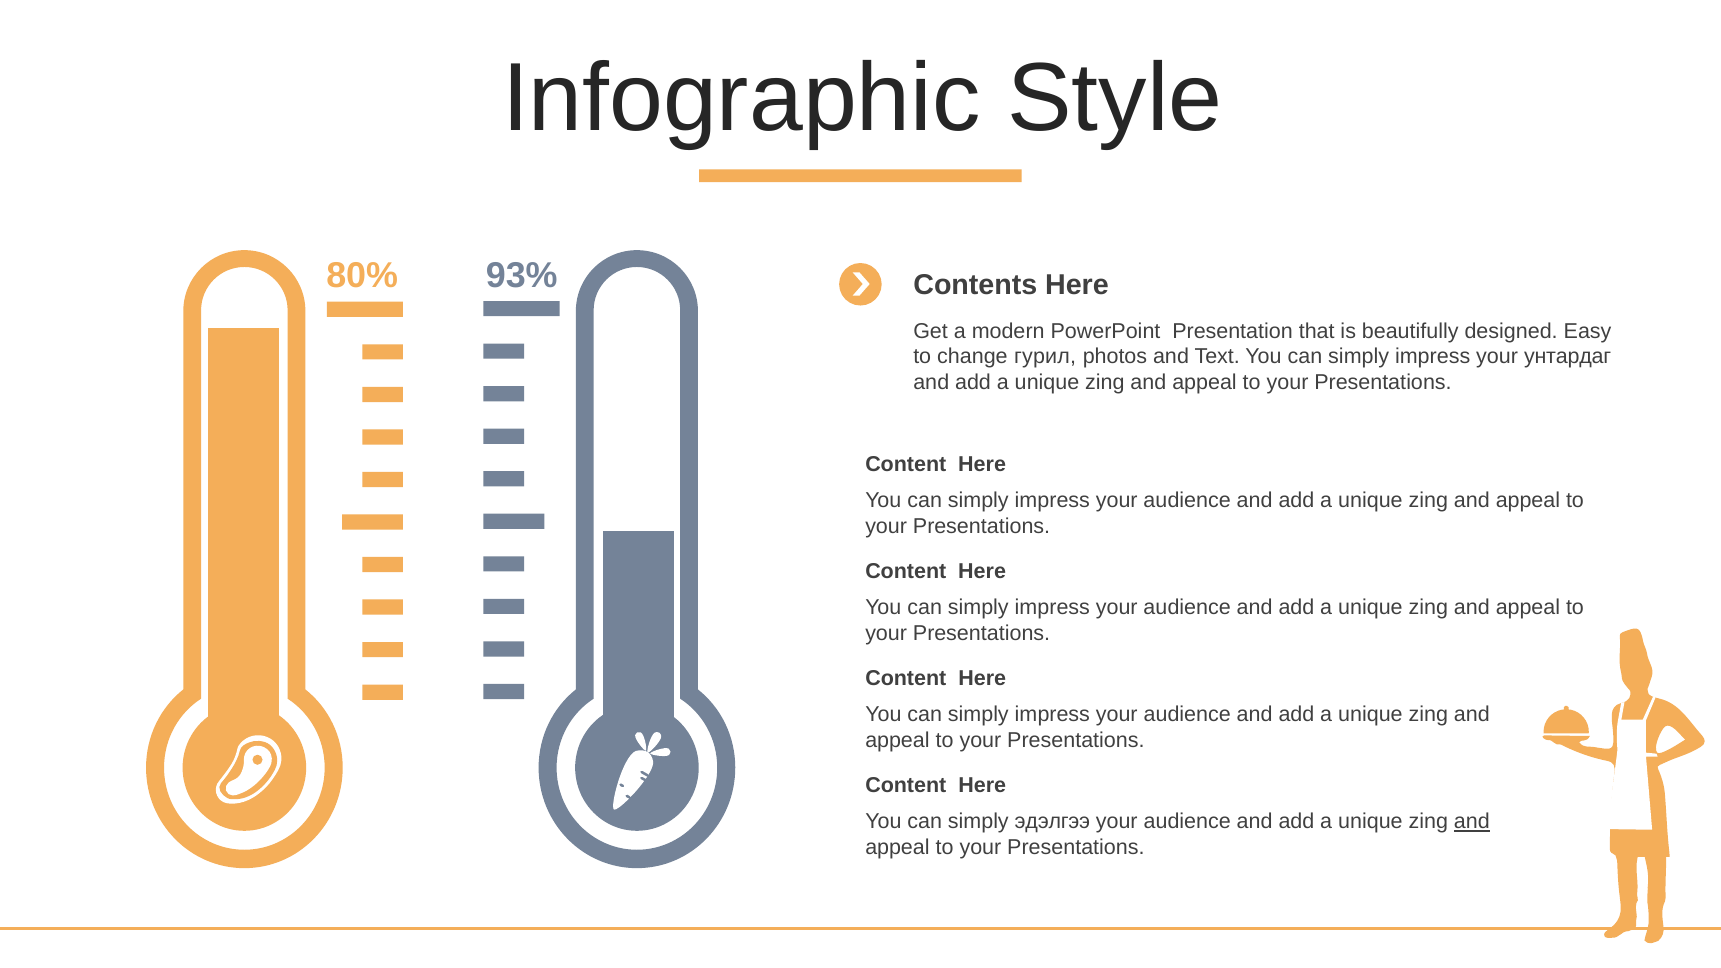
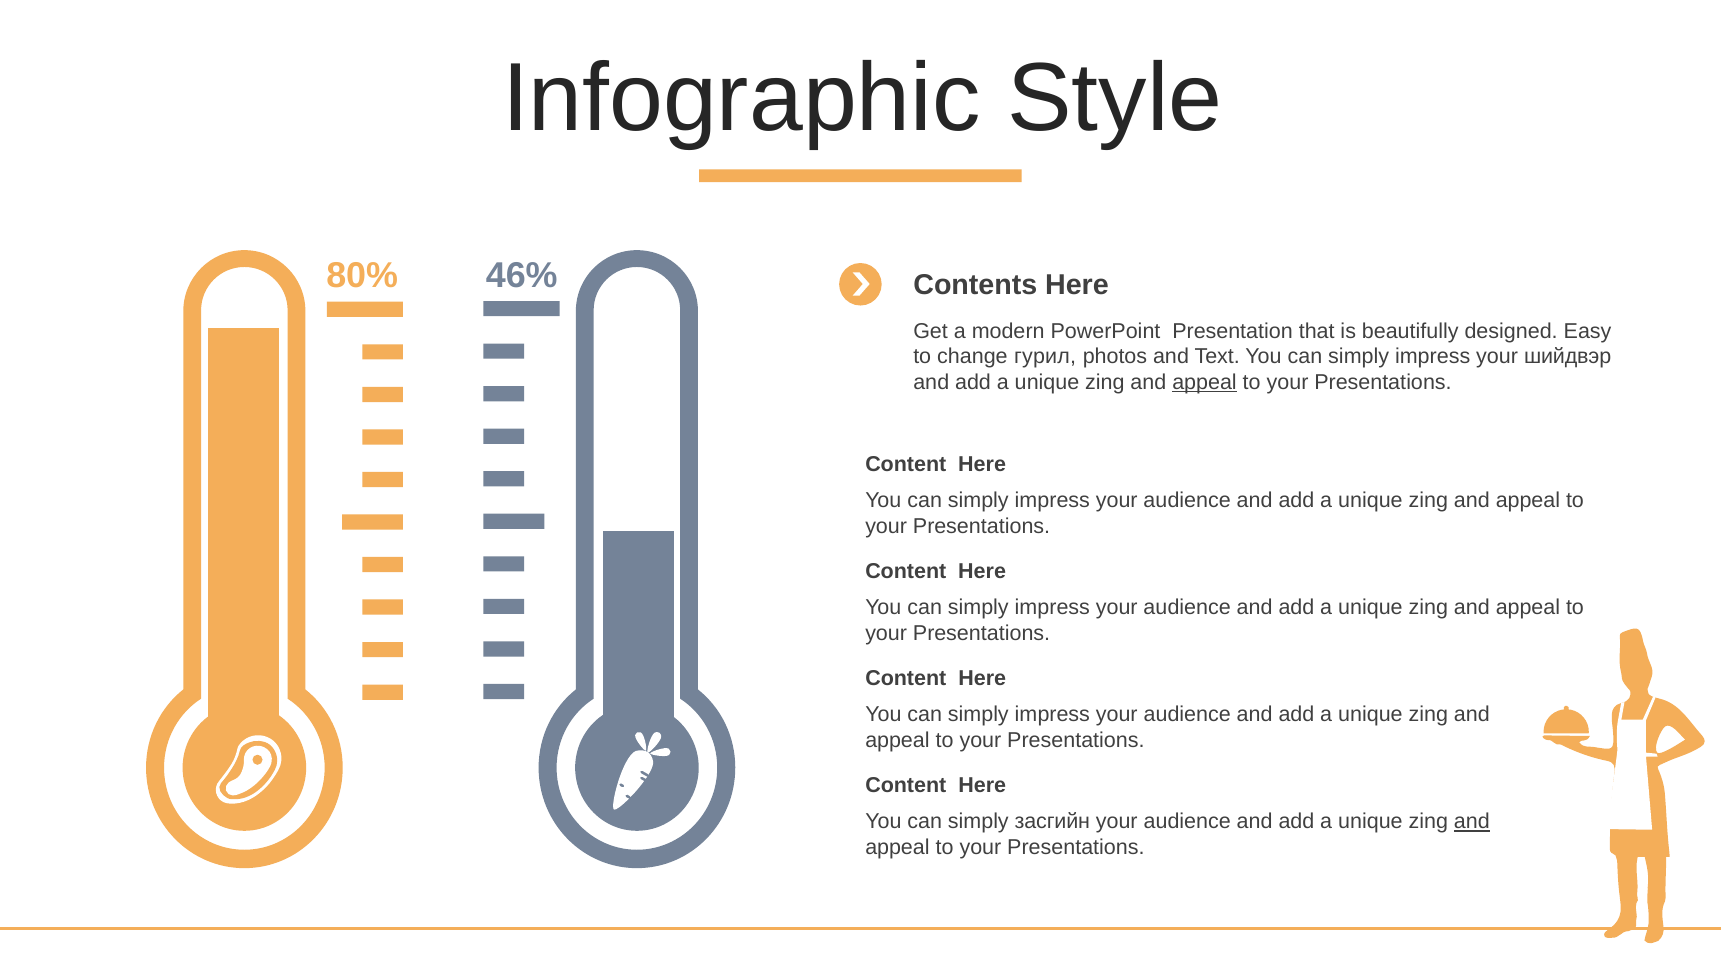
93%: 93% -> 46% (522, 276)
унтардаг: унтардаг -> шийдвэр (1568, 357)
appeal underline: none -> present (1205, 383)
эдэлгээ: эдэлгээ -> засгийн (1052, 822)
